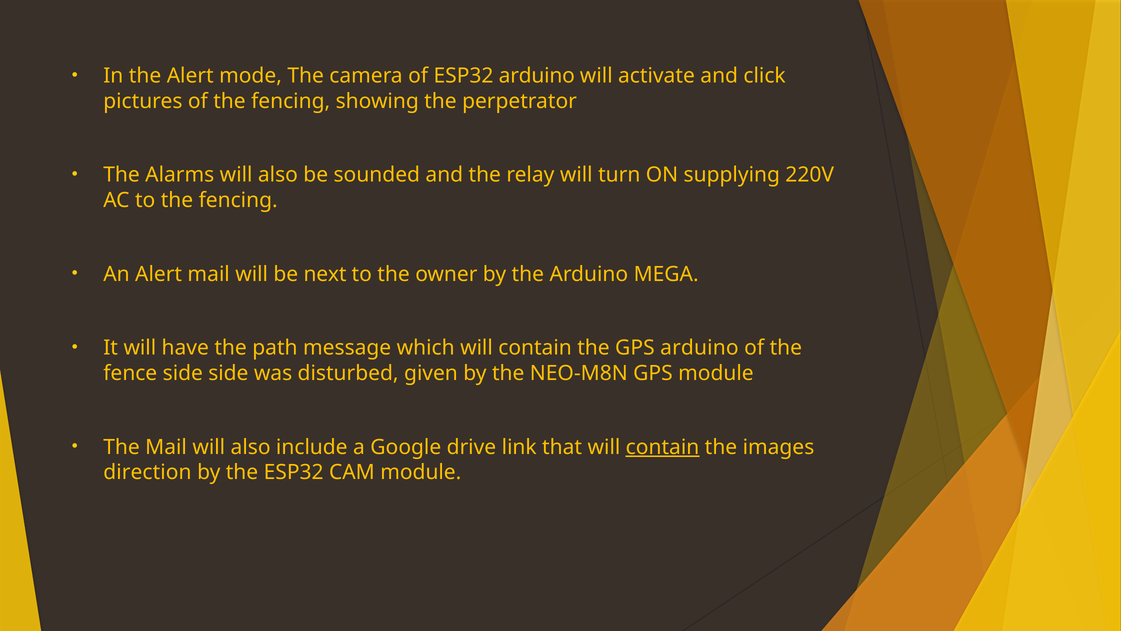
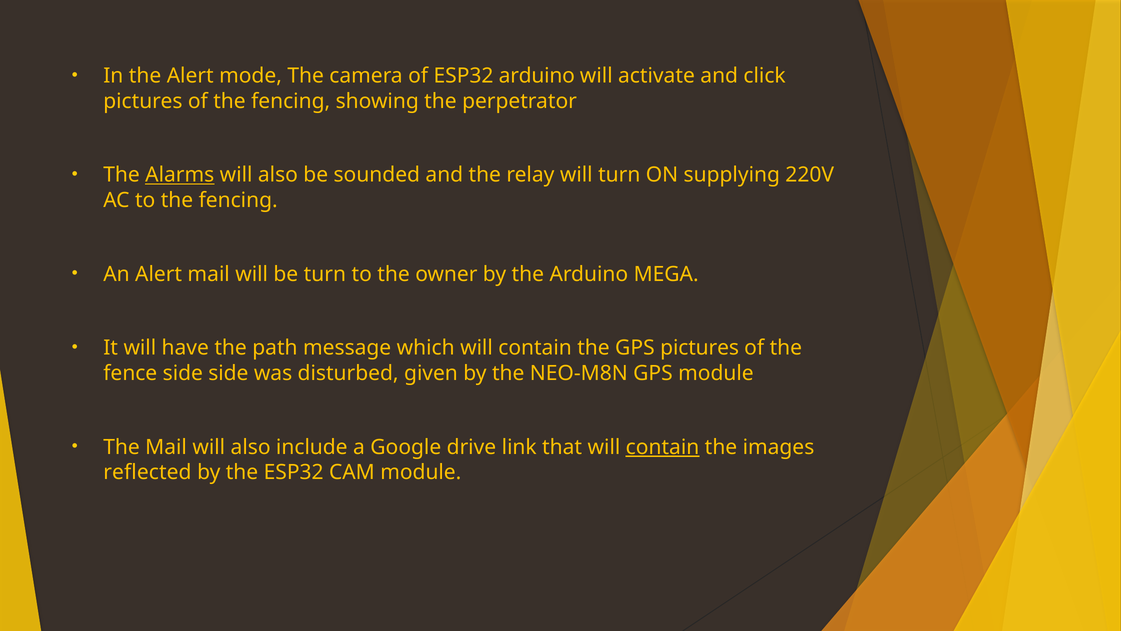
Alarms underline: none -> present (180, 175)
be next: next -> turn (325, 274)
GPS arduino: arduino -> pictures (700, 348)
direction: direction -> reflected (147, 472)
